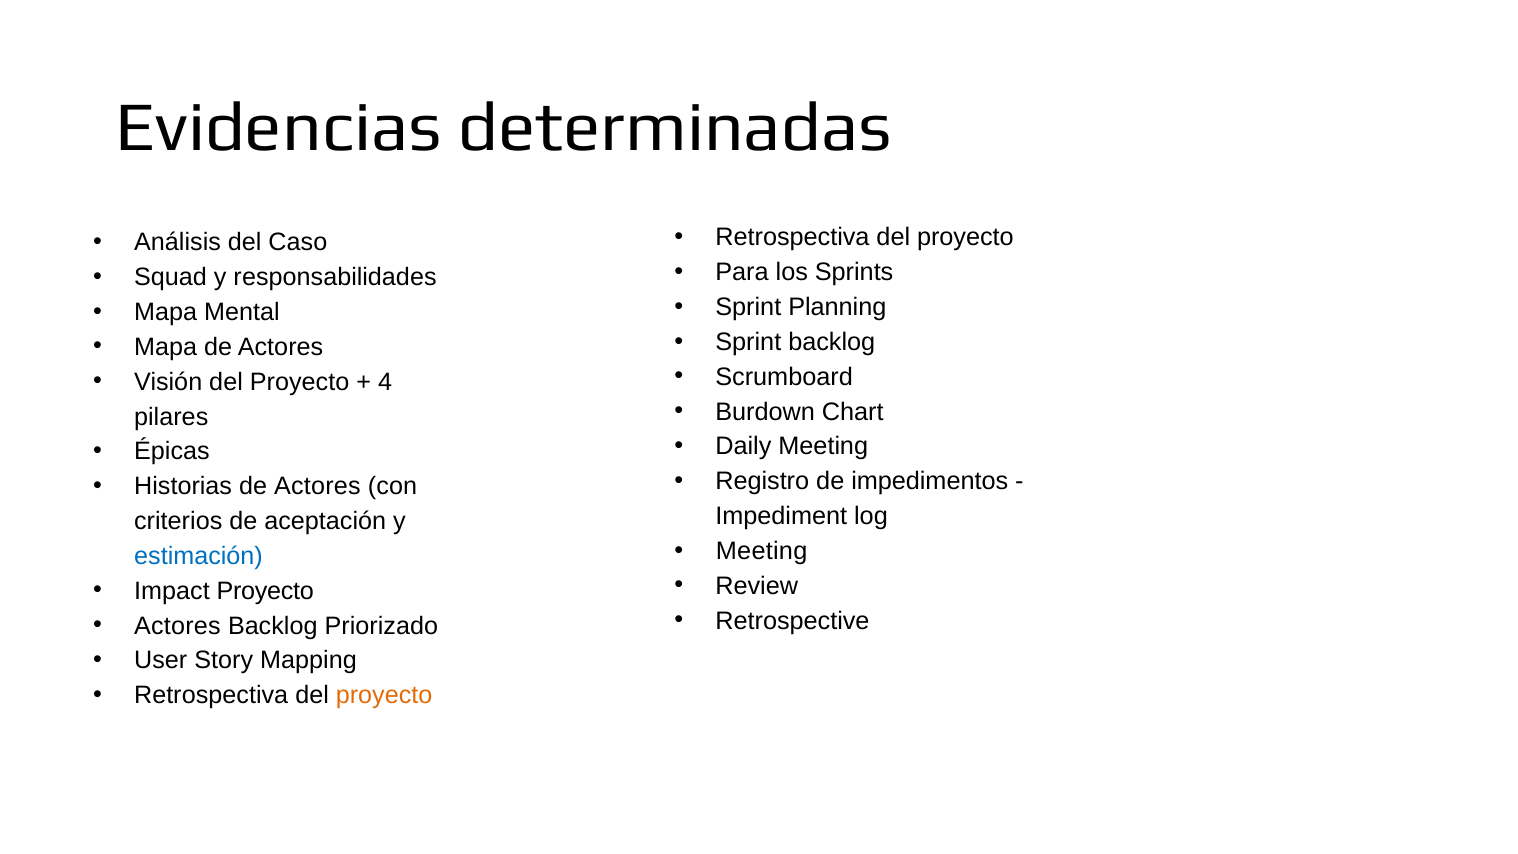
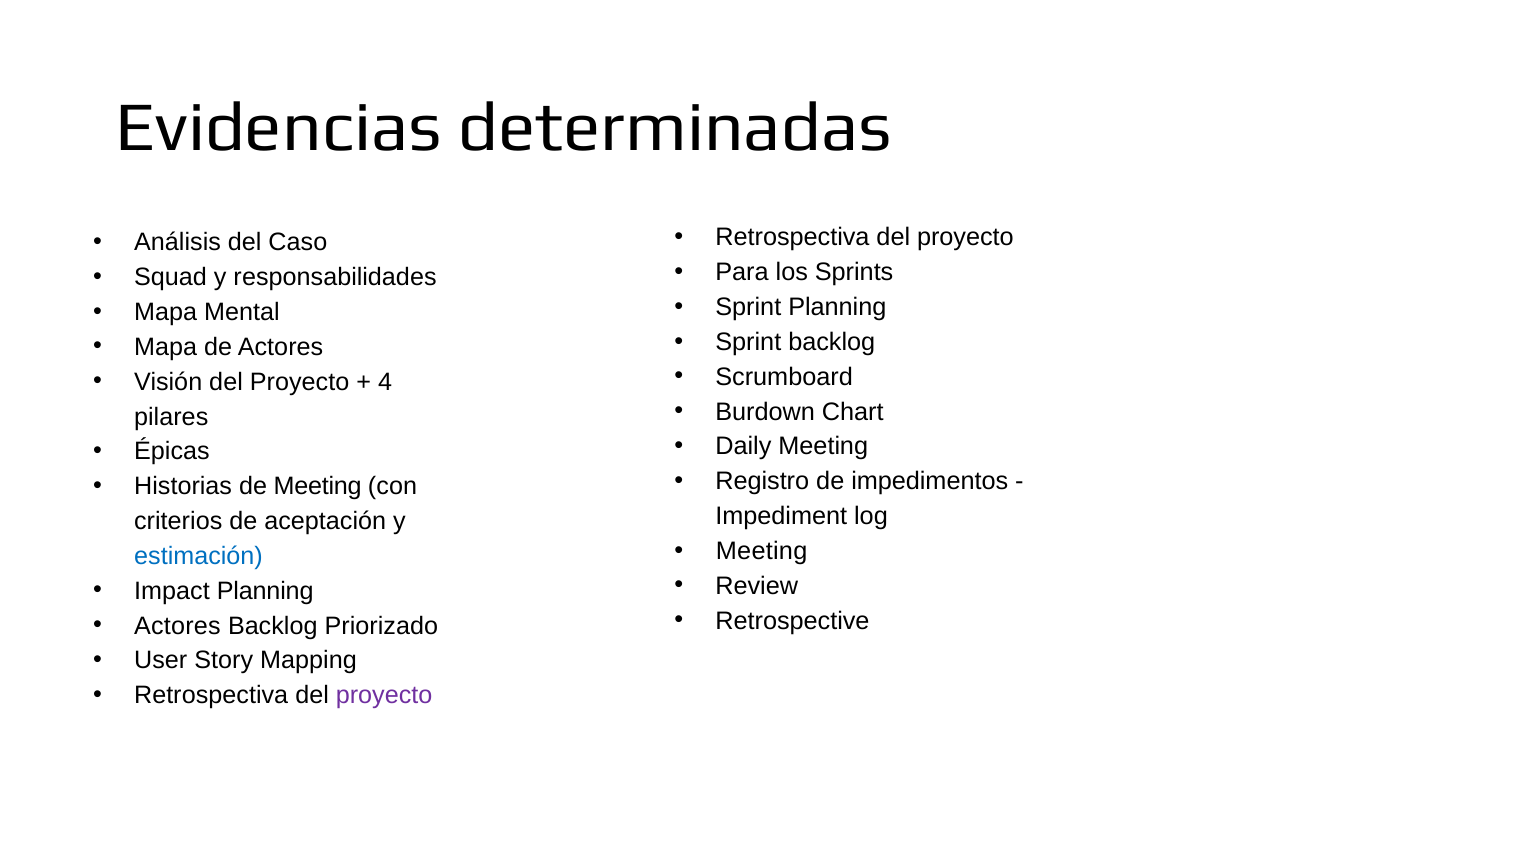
Historias de Actores: Actores -> Meeting (318, 486)
Impact Proyecto: Proyecto -> Planning (265, 591)
proyecto colour: orange -> purple (384, 695)
